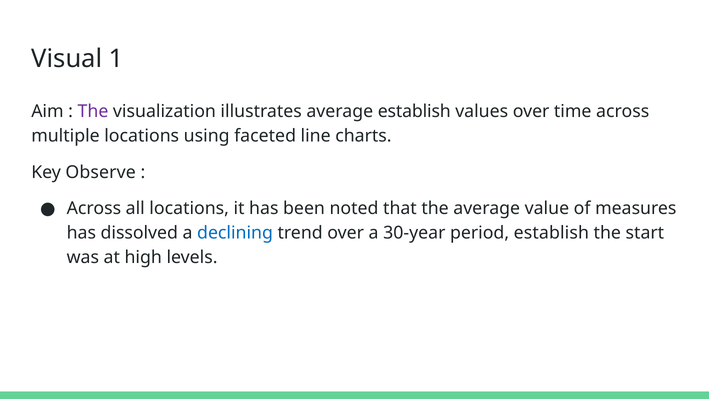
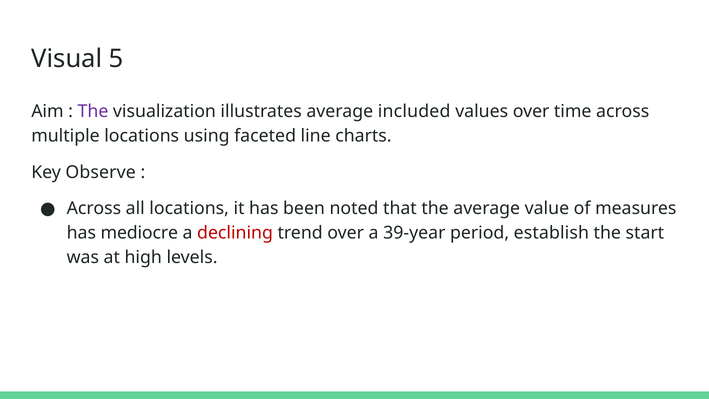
1: 1 -> 5 (116, 59)
average establish: establish -> included (414, 111)
dissolved: dissolved -> mediocre (139, 233)
declining colour: blue -> red (235, 233)
30-year: 30-year -> 39-year (414, 233)
